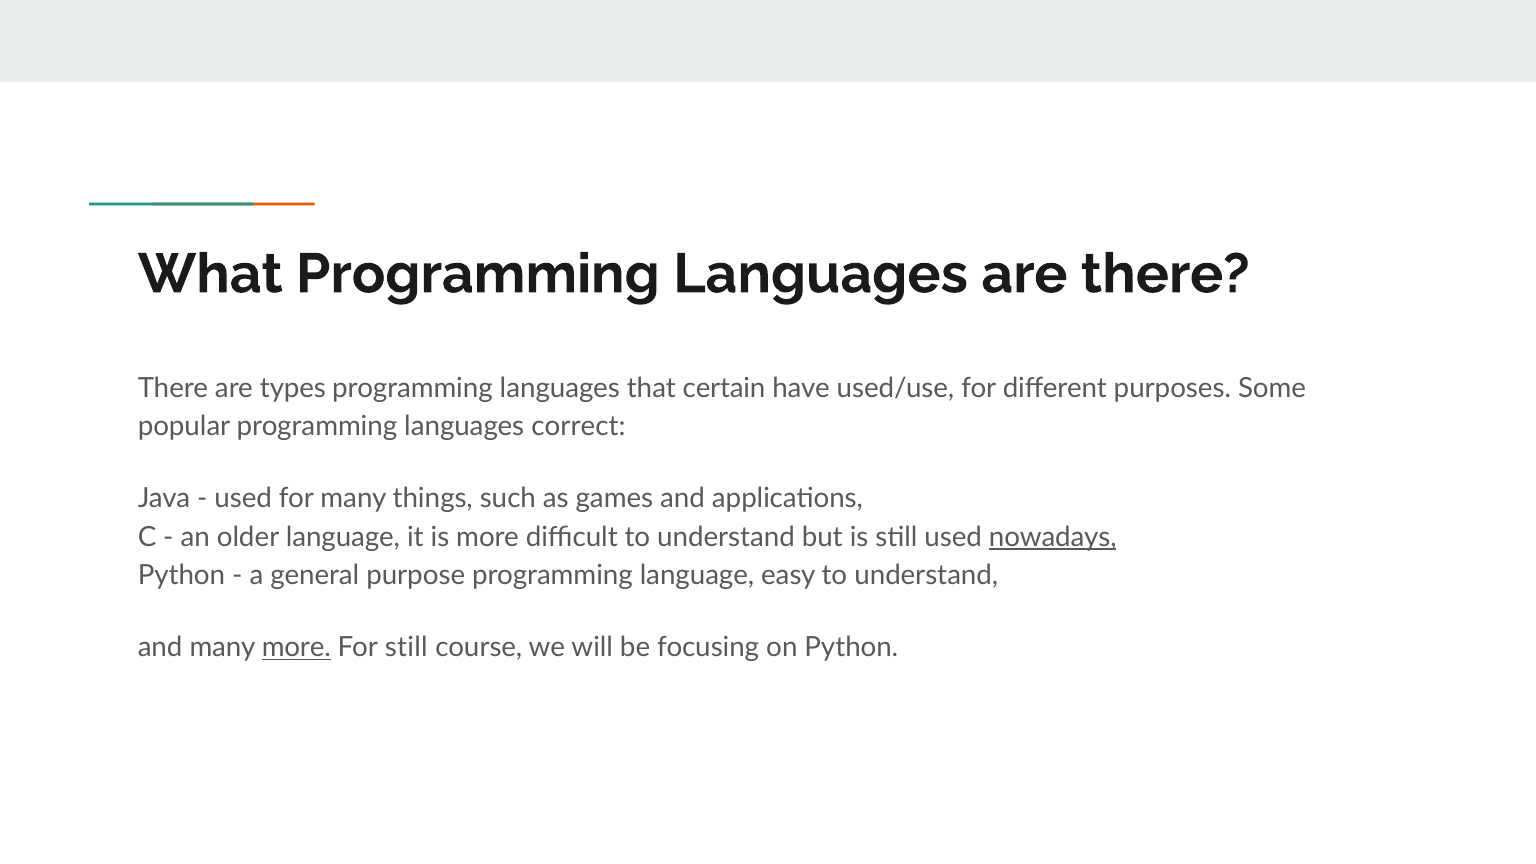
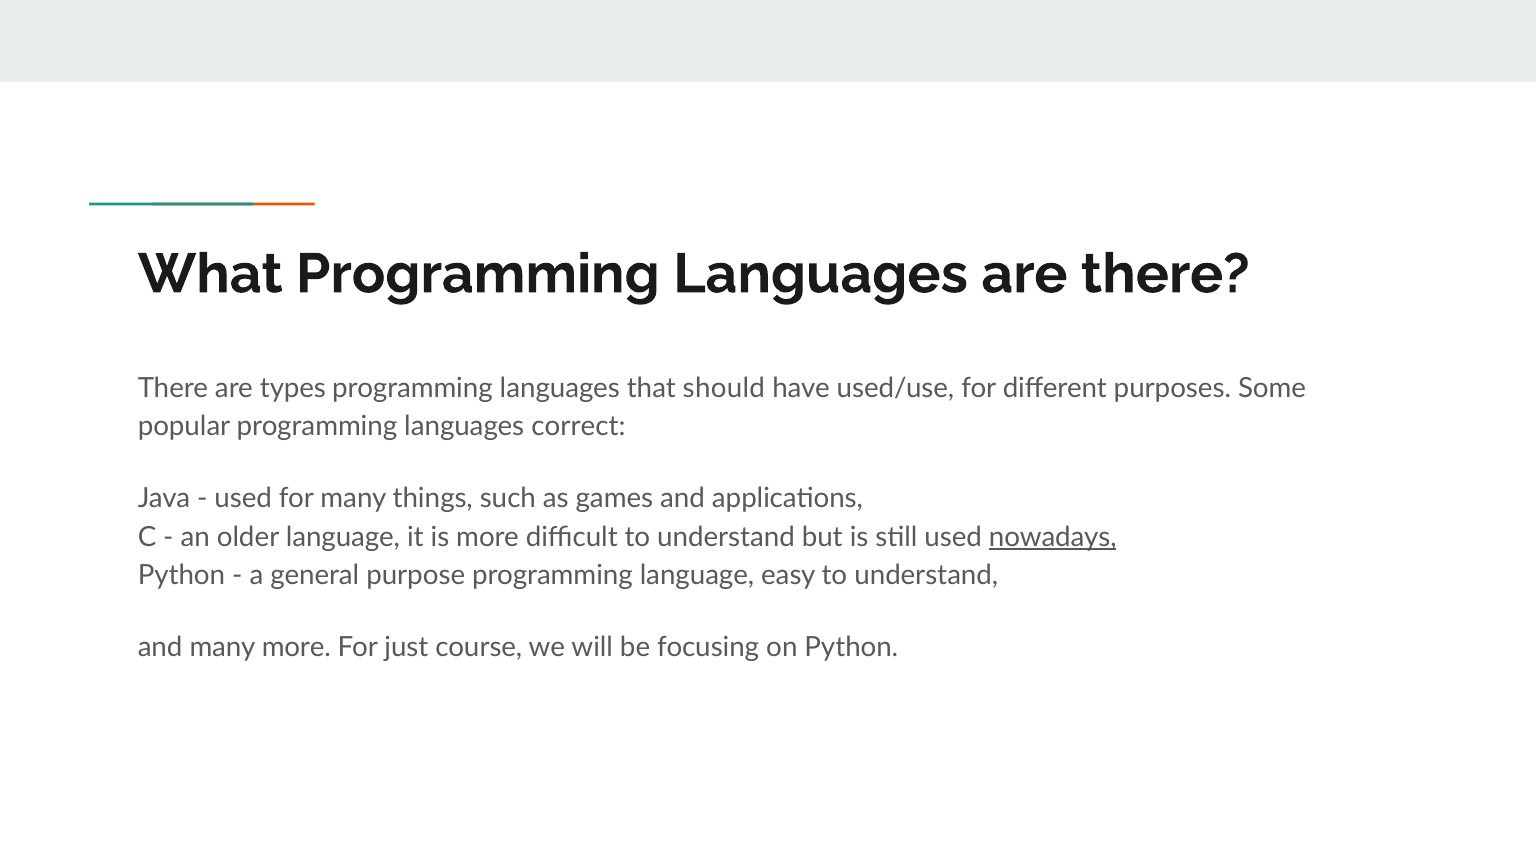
certain: certain -> should (724, 388)
more underline: present -> none (296, 648)
For still: still -> just (406, 648)
